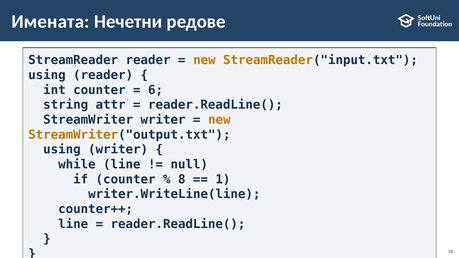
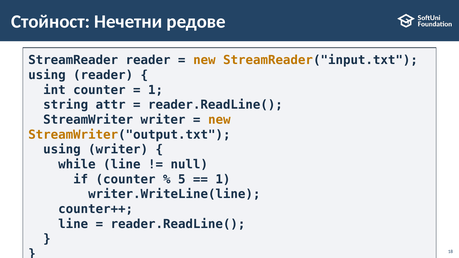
Имената: Имената -> Стойност (51, 22)
6: 6 -> 1 (156, 90)
8: 8 -> 5 (182, 179)
